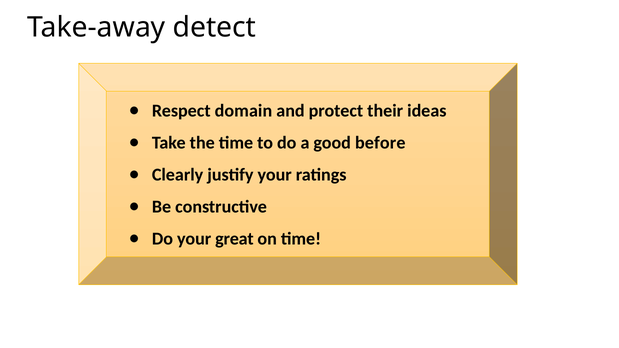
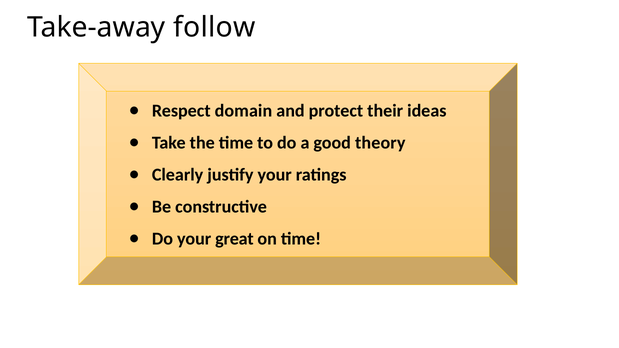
detect: detect -> follow (214, 28)
before: before -> theory (380, 143)
